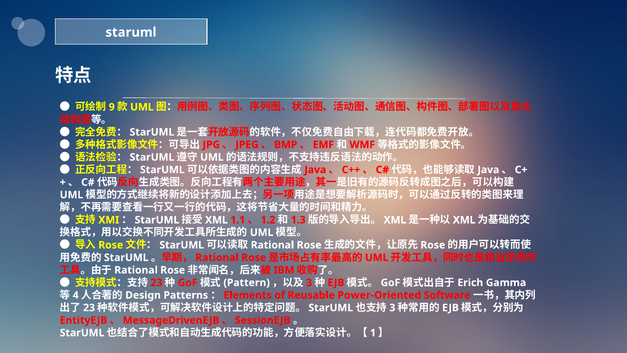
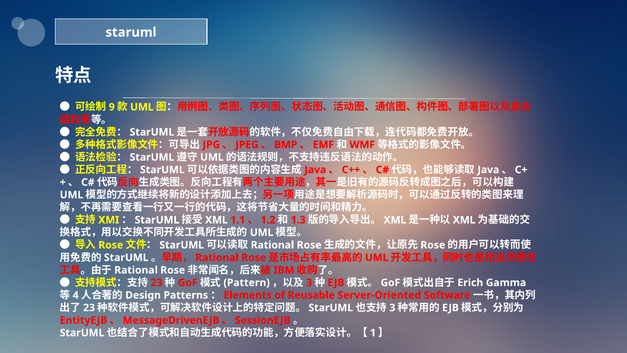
Power-Oriented: Power-Oriented -> Server-Oriented (379, 295)
